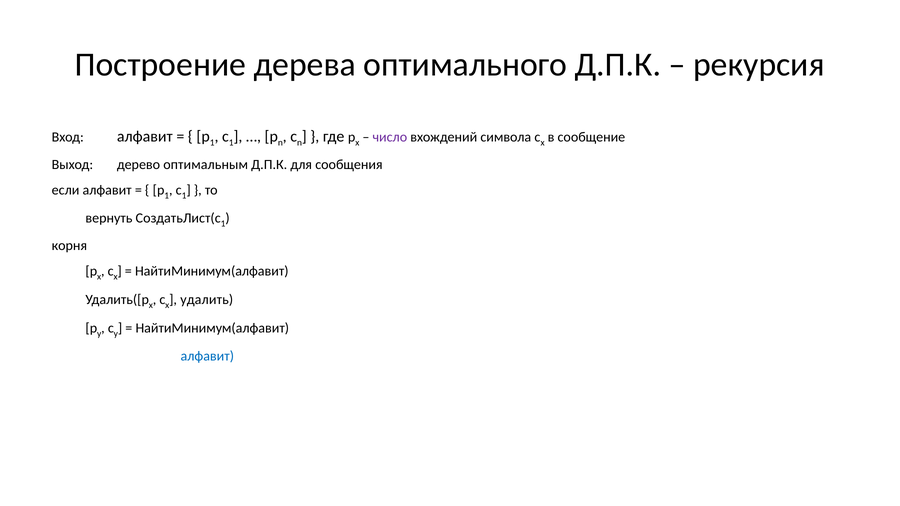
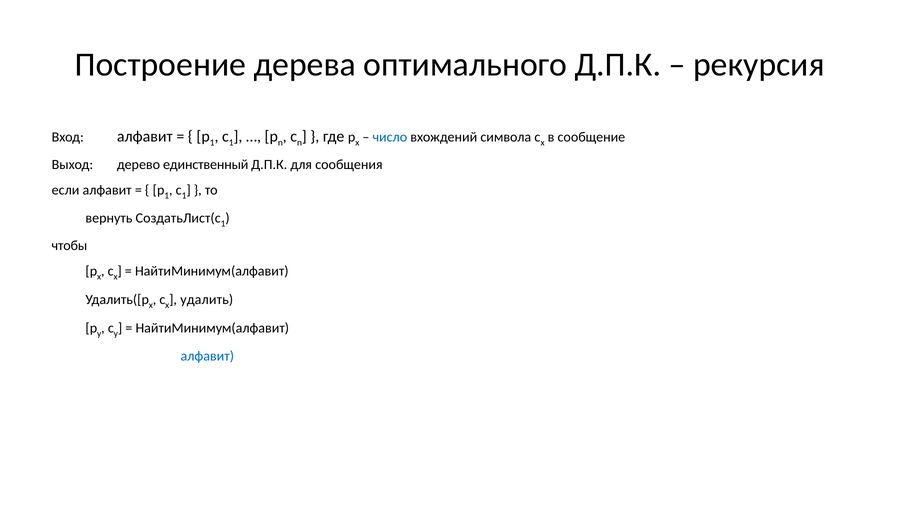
число colour: purple -> blue (390, 137)
оптимальным: оптимальным -> единственный (206, 165)
корня: корня -> чтобы (69, 246)
